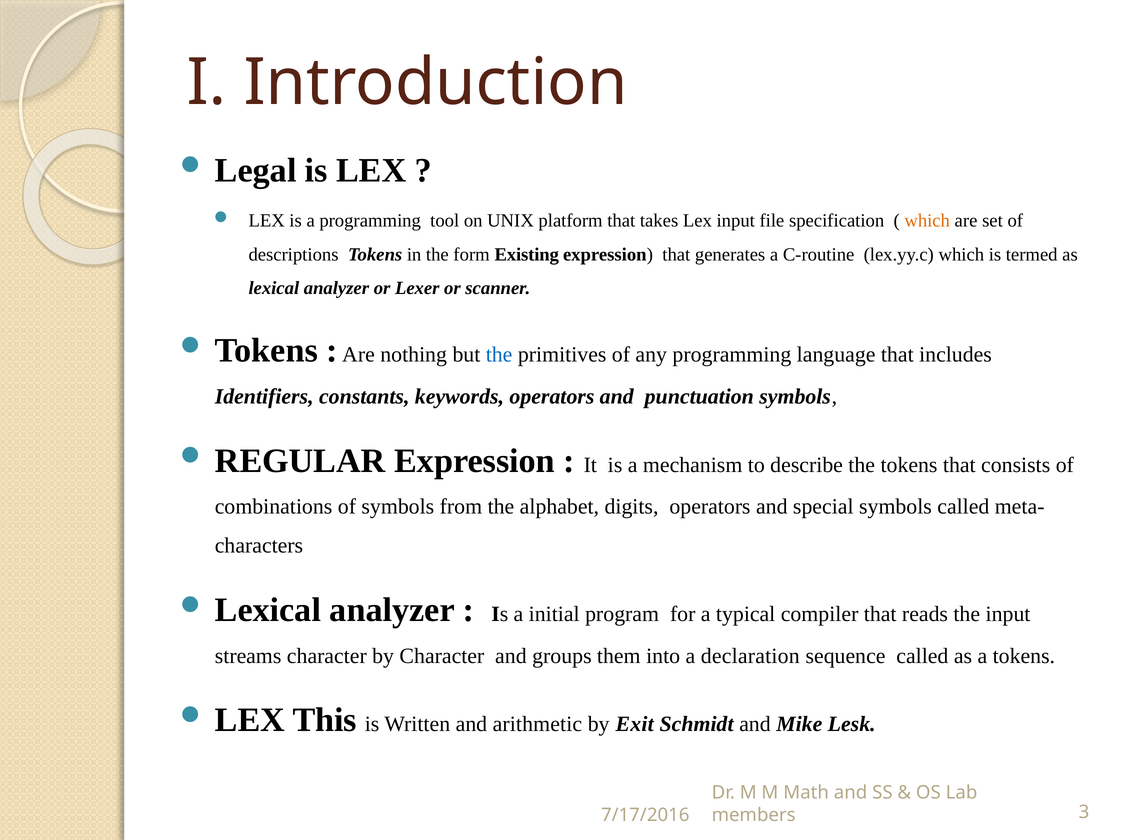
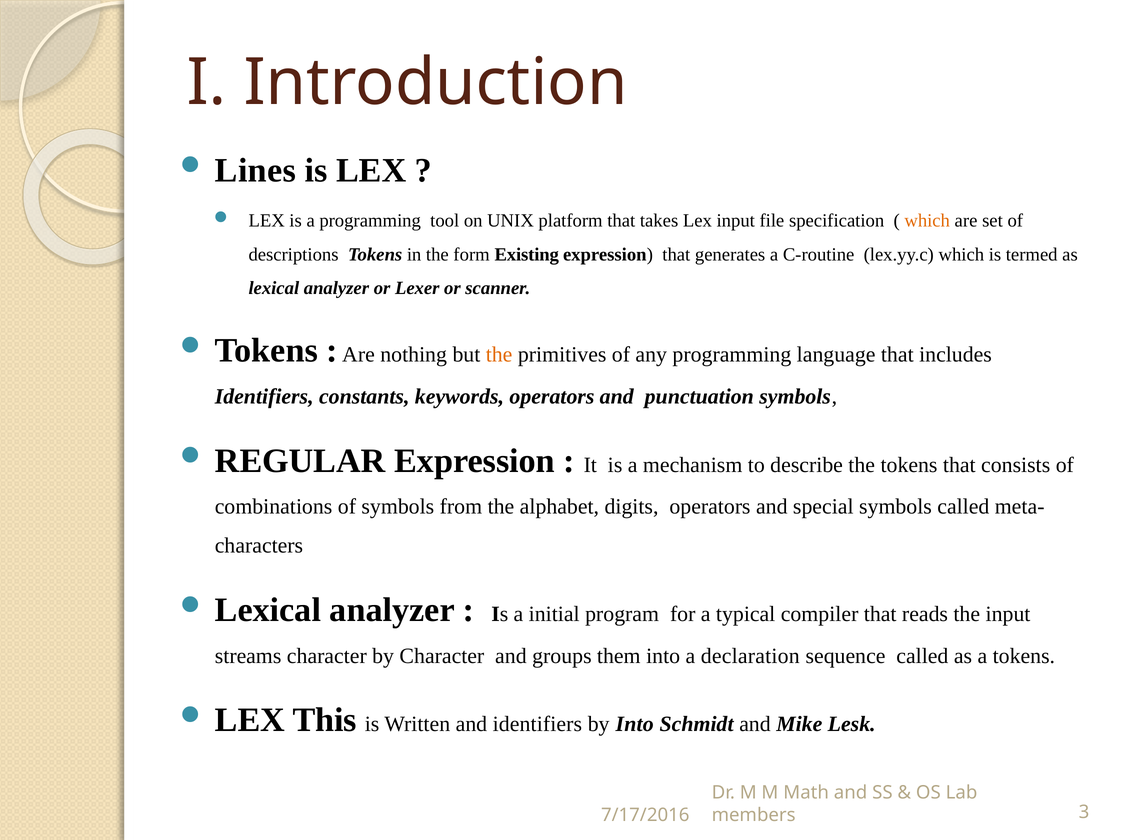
Legal: Legal -> Lines (255, 171)
the colour: blue -> orange (499, 355)
and arithmetic: arithmetic -> identifiers (537, 725)
by Exit: Exit -> Into (635, 725)
